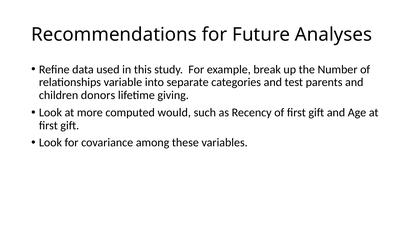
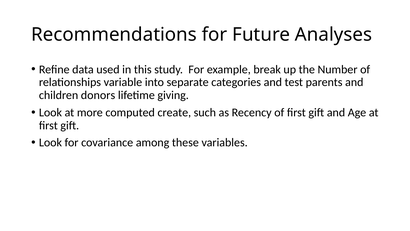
would: would -> create (174, 112)
